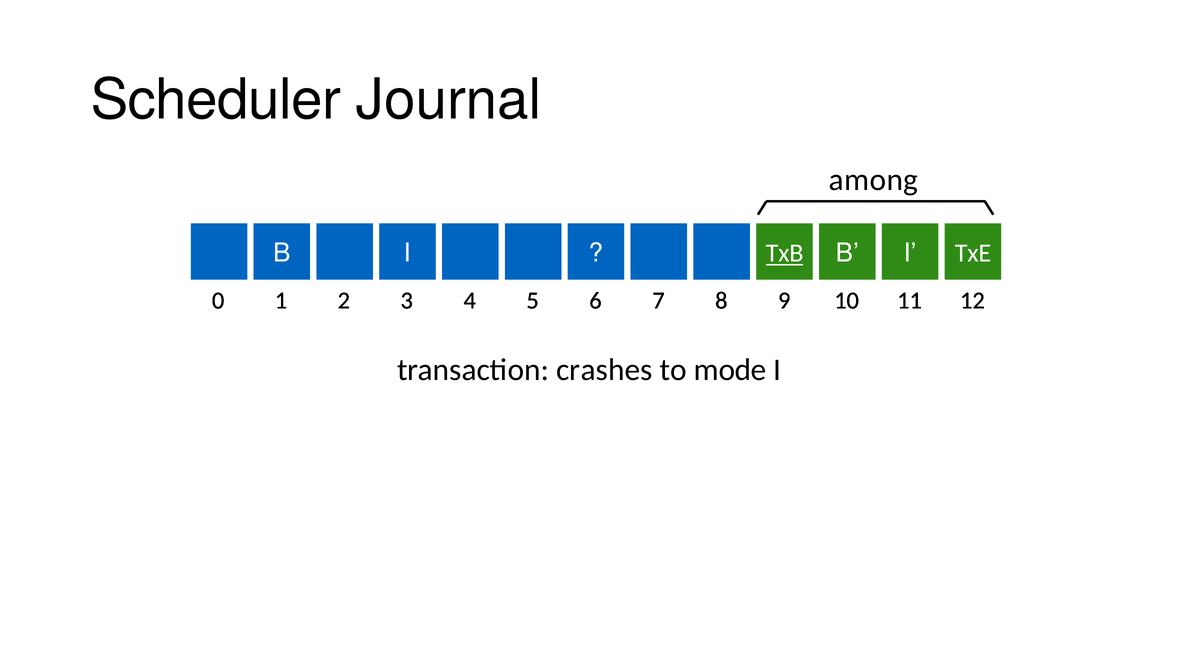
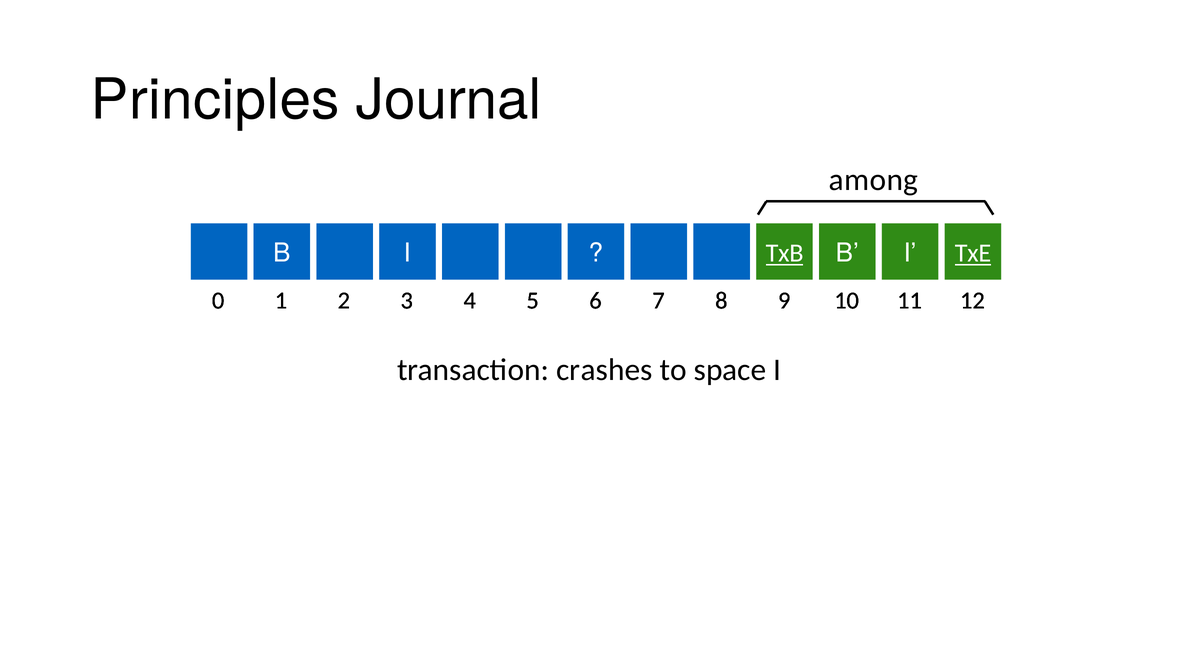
Scheduler: Scheduler -> Principles (215, 100)
TxE underline: none -> present (973, 254)
mode: mode -> space (730, 370)
